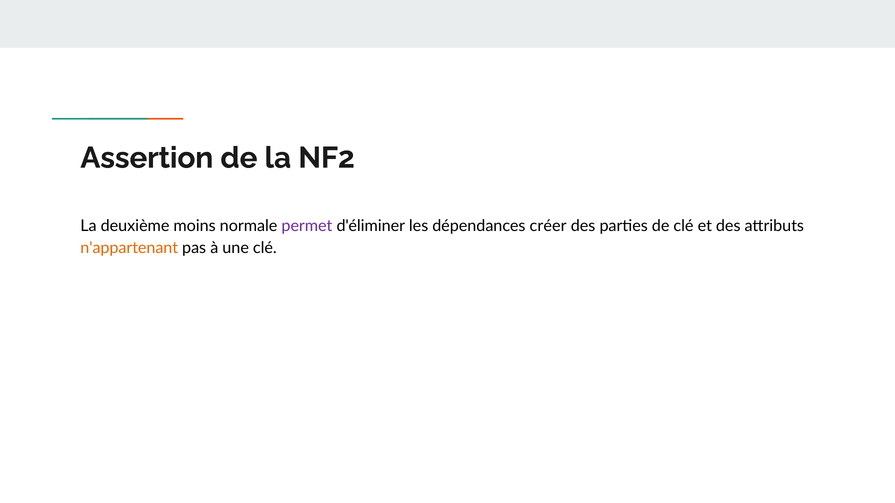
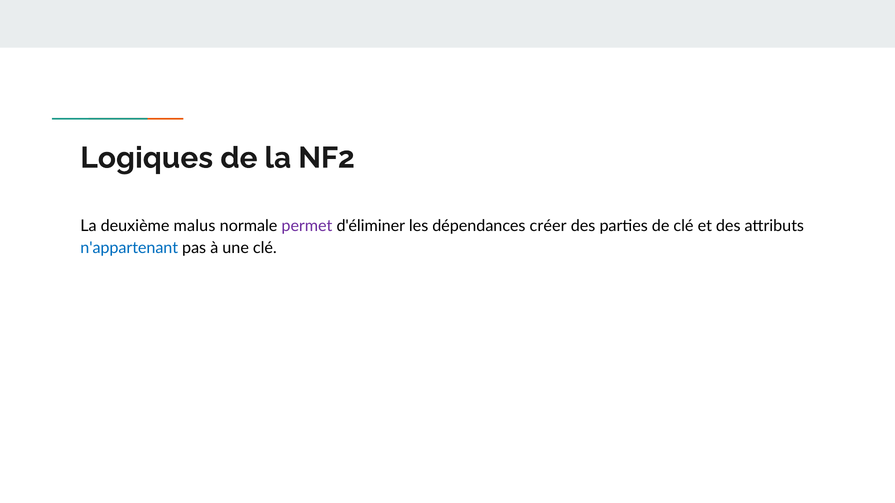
Assertion: Assertion -> Logiques (147, 158)
moins: moins -> malus (194, 226)
n'appartenant colour: orange -> blue (129, 248)
